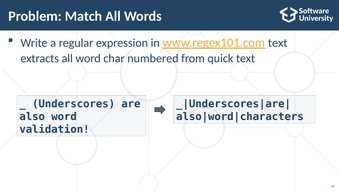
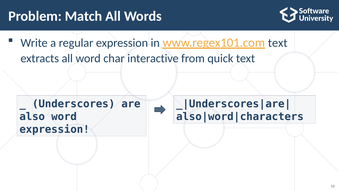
numbered: numbered -> interactive (153, 58)
validation: validation -> expression (54, 129)
